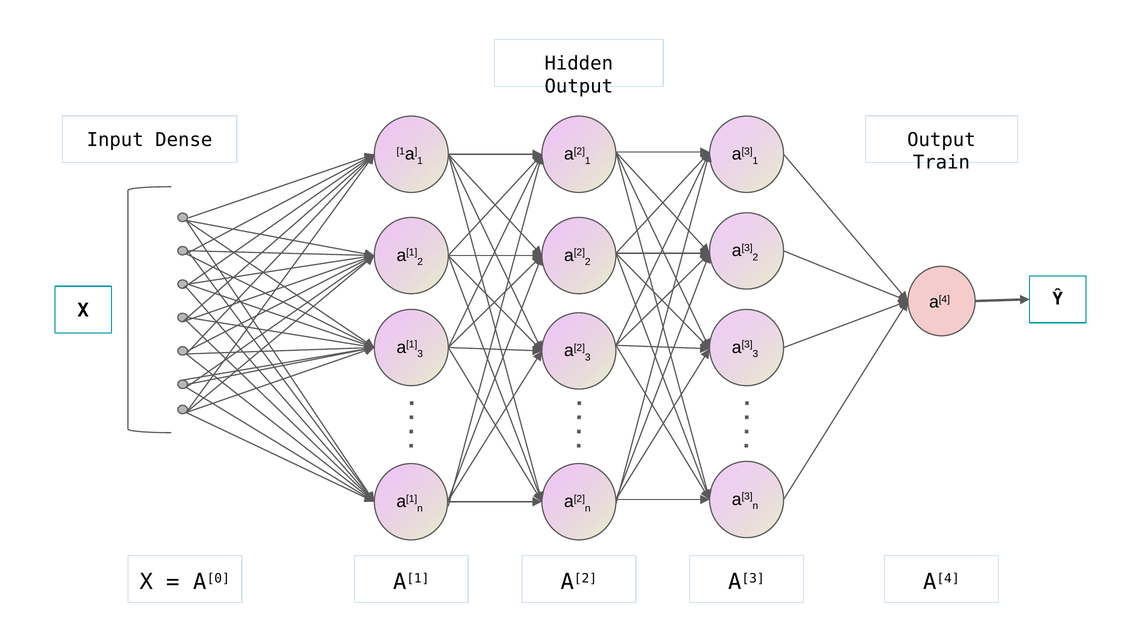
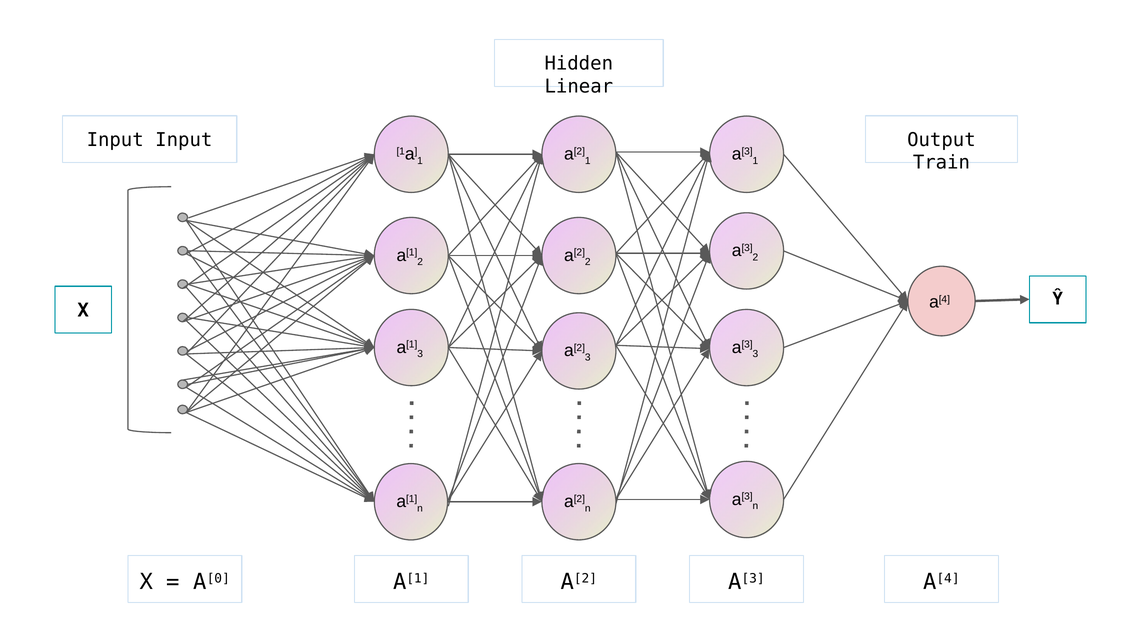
Output: Output -> Linear (579, 86)
Input Dense: Dense -> Input (184, 140)
